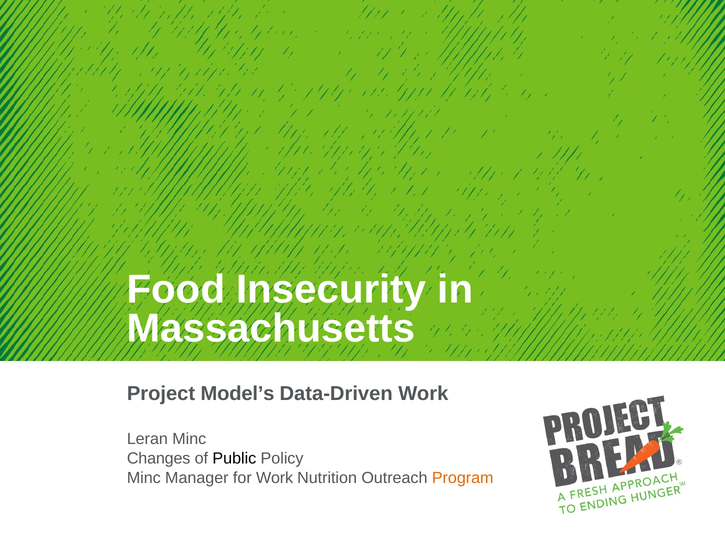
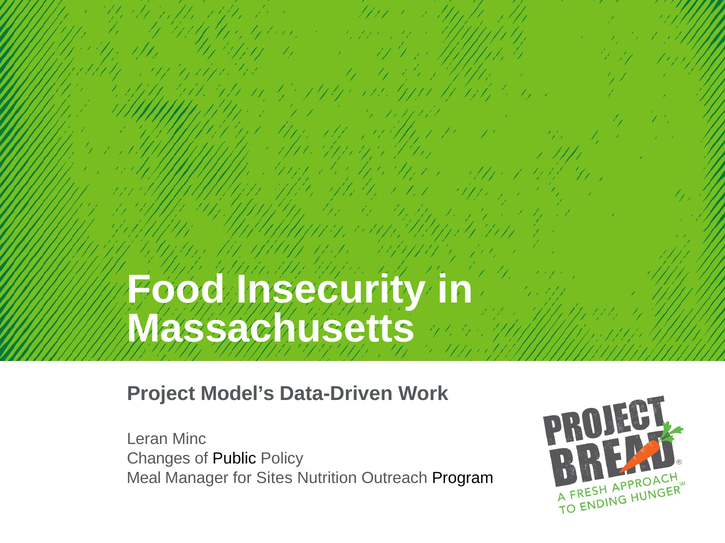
Minc: Minc -> Meal (144, 478)
for Work: Work -> Sites (274, 478)
Program colour: orange -> black (463, 478)
